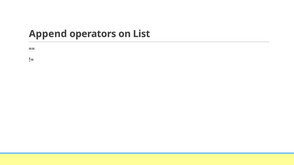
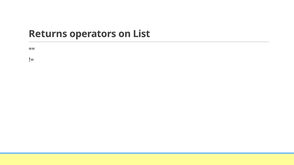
Append: Append -> Returns (48, 34)
